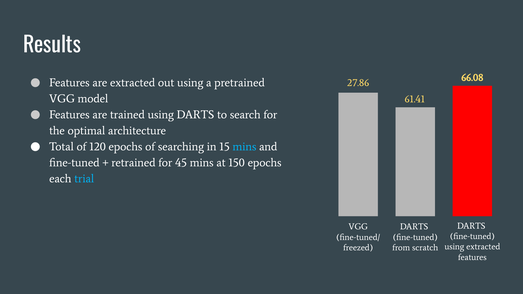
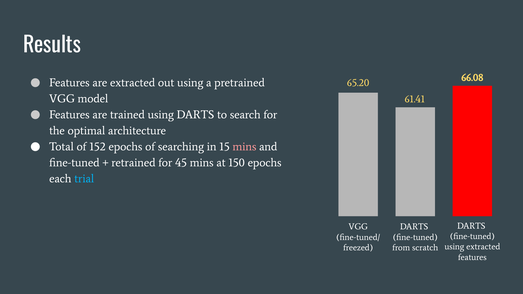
27.86: 27.86 -> 65.20 (358, 83)
120: 120 -> 152 (98, 147)
mins colour: light blue -> pink (244, 147)
